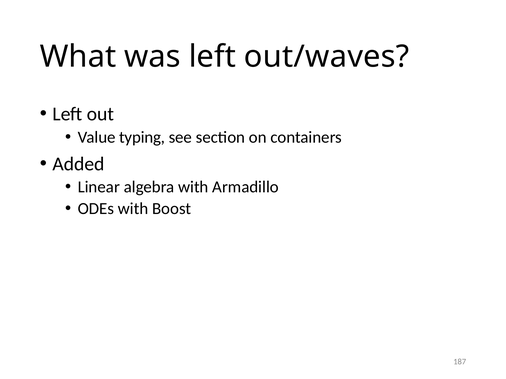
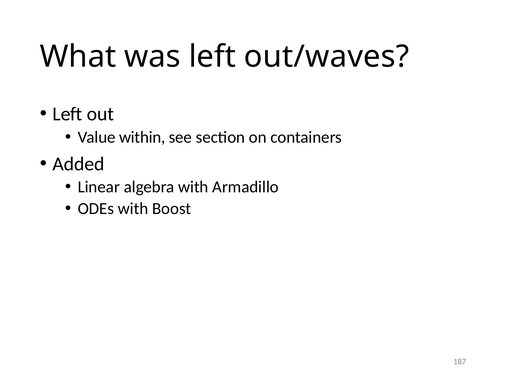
typing: typing -> within (142, 137)
